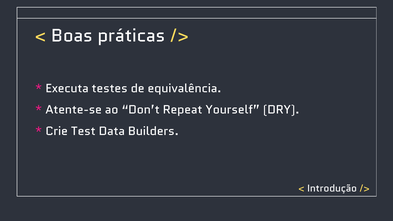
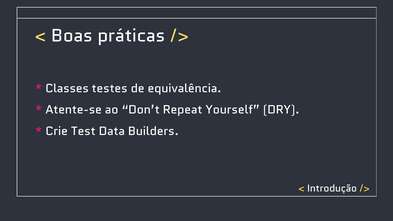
Executa: Executa -> Classes (67, 88)
